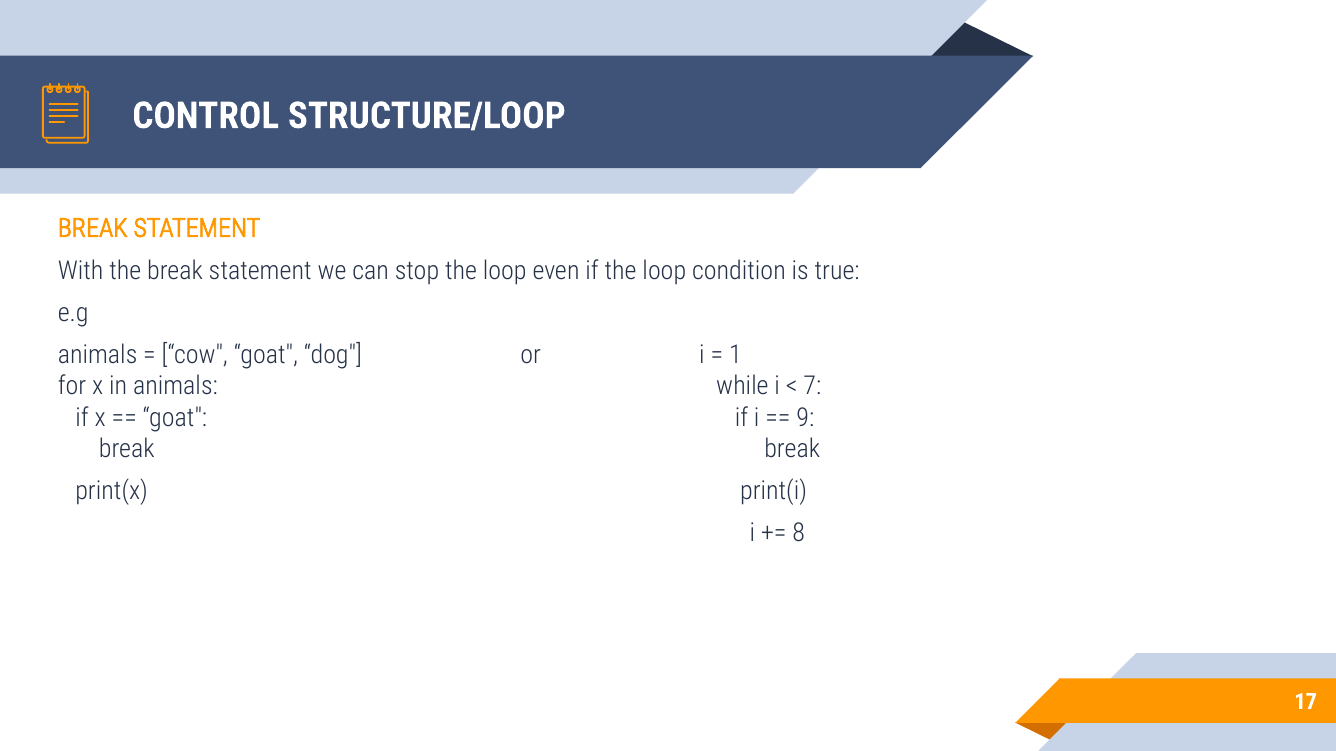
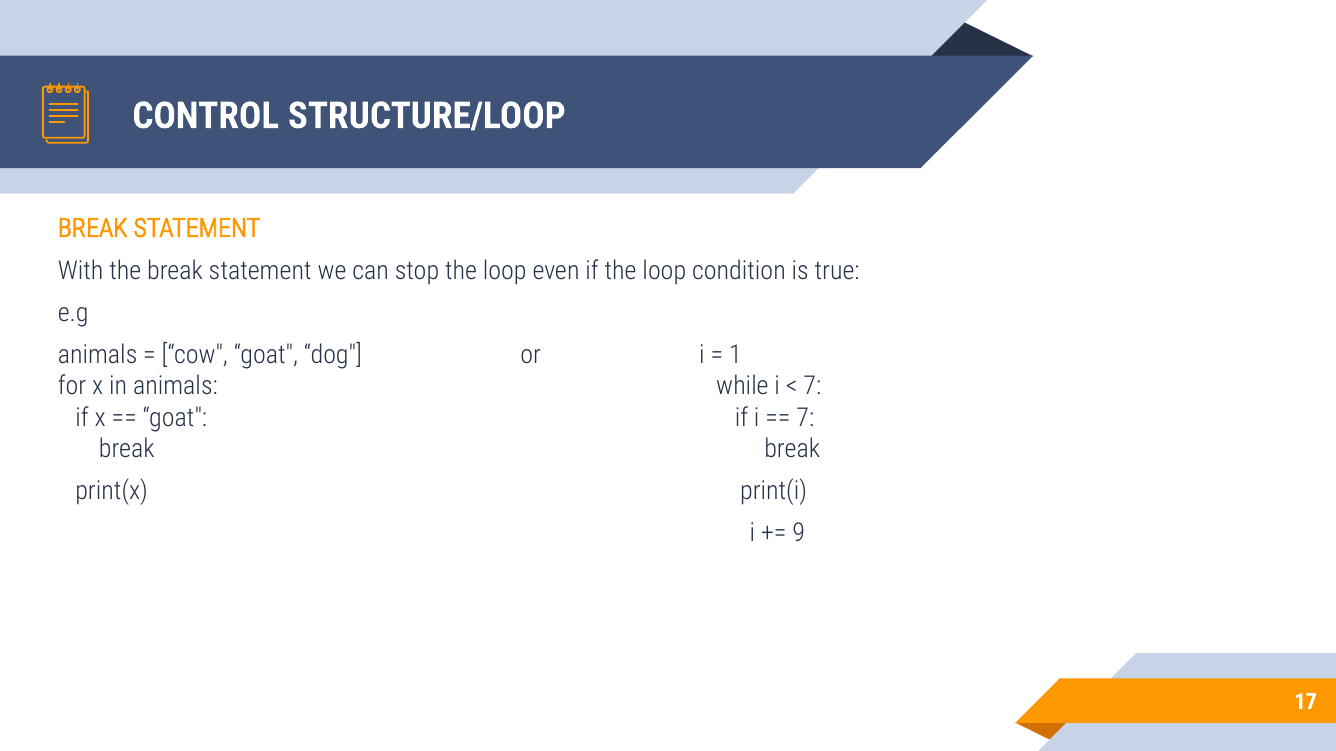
9: 9 -> 7 (805, 418)
8: 8 -> 9 (799, 534)
